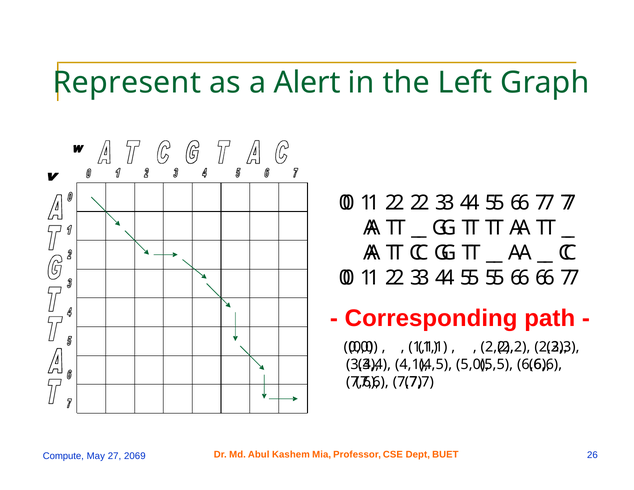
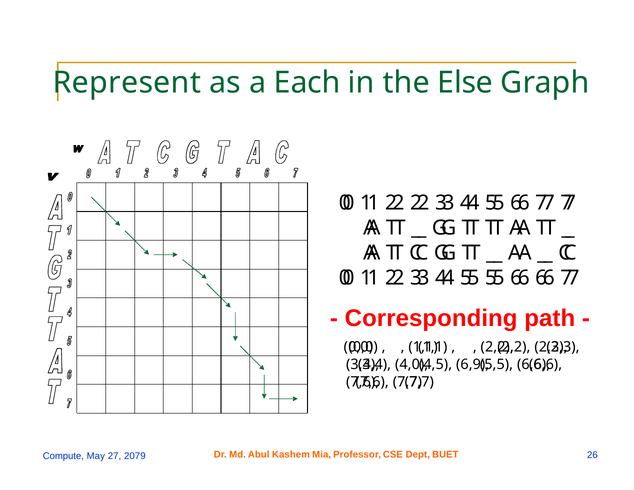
Alert: Alert -> Each (307, 82)
Left: Left -> Else (465, 82)
4,1: 4,1 -> 4,0 (412, 364)
5,0: 5,0 -> 6,9 (473, 364)
2069: 2069 -> 2079 (135, 456)
